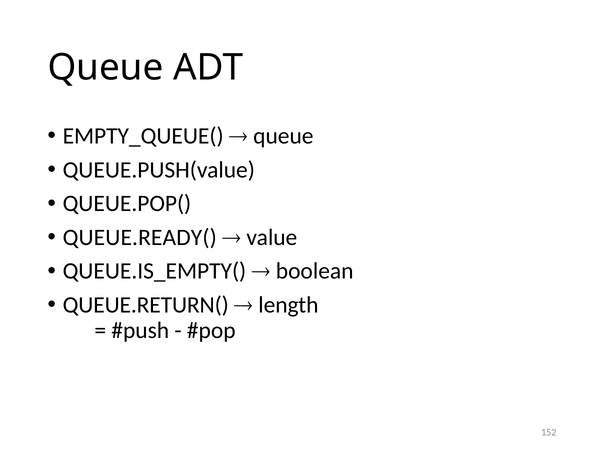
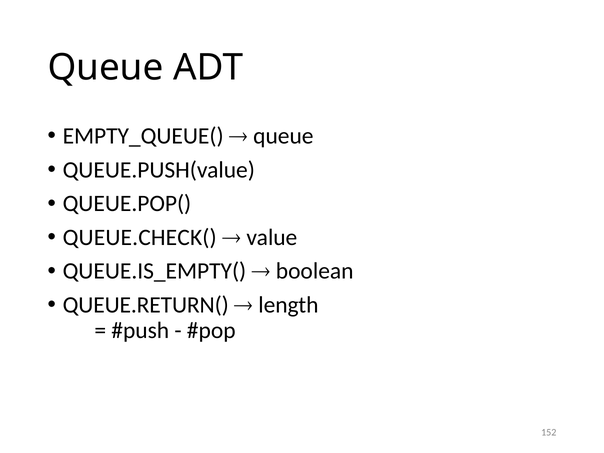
QUEUE.READY(: QUEUE.READY( -> QUEUE.CHECK( (140, 237)
